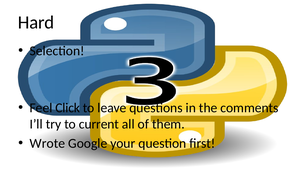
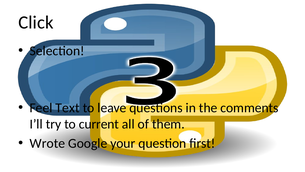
Hard: Hard -> Click (36, 22)
Click: Click -> Text (68, 108)
